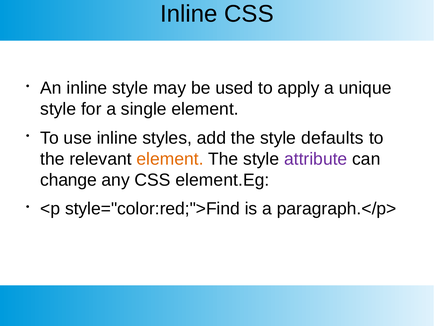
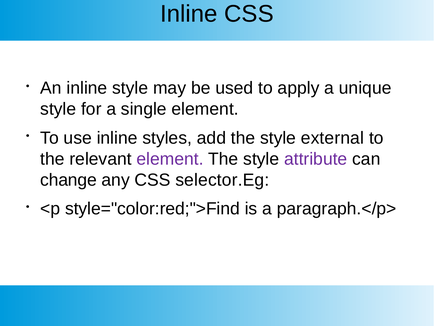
defaults: defaults -> external (332, 138)
element colour: orange -> purple (170, 159)
element.Eg: element.Eg -> selector.Eg (222, 180)
